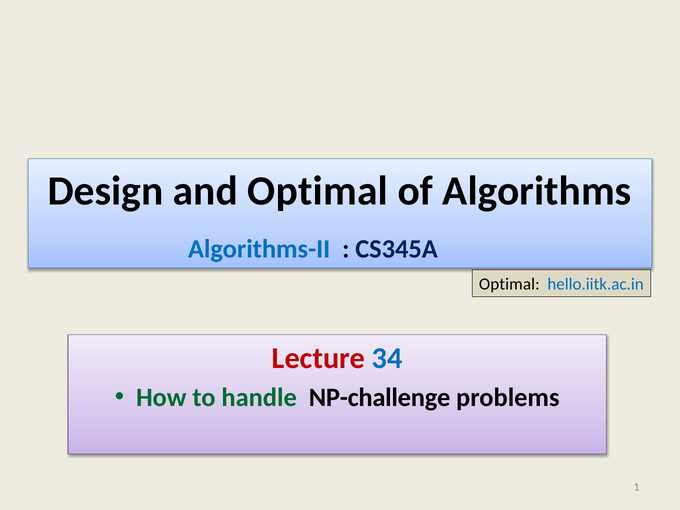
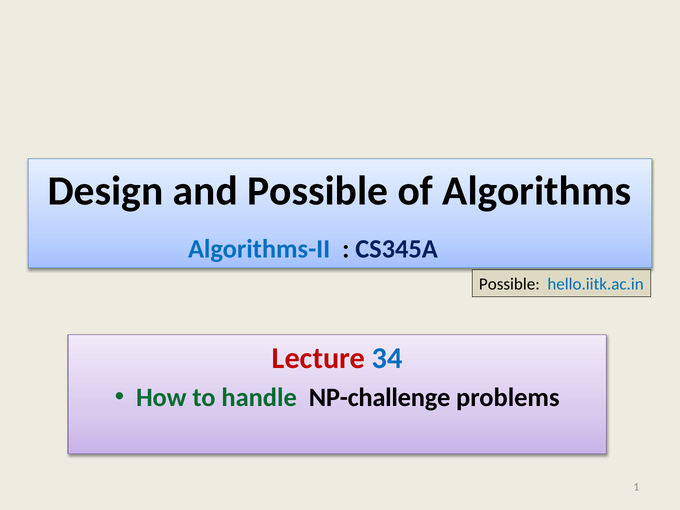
and Optimal: Optimal -> Possible (318, 191)
Optimal: Optimal -> Possible (509, 284)
